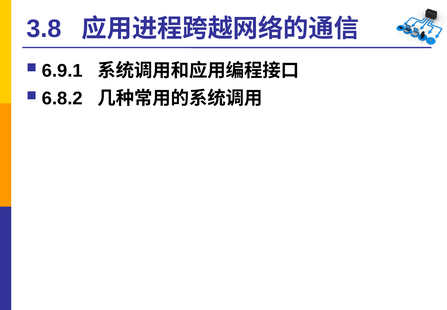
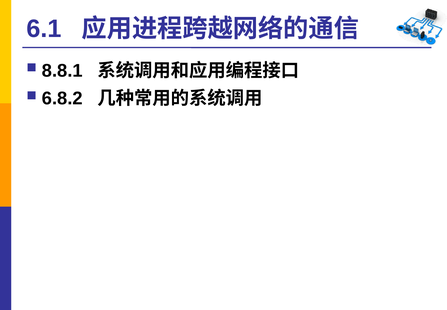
3.8: 3.8 -> 6.1 (44, 29)
6.9.1: 6.9.1 -> 8.8.1 (62, 71)
